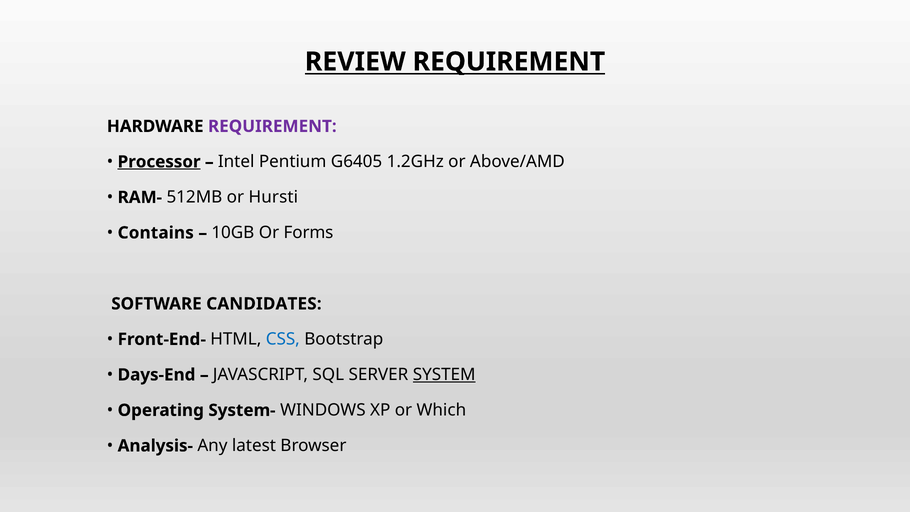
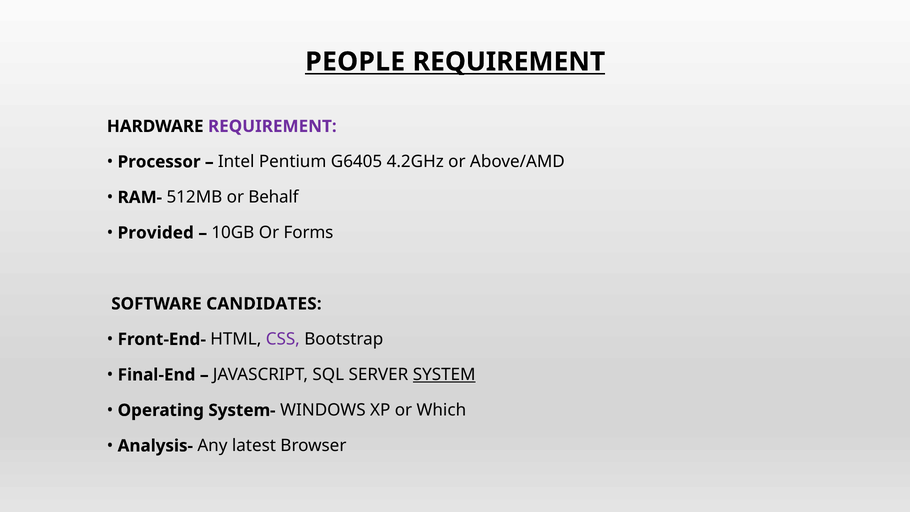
REVIEW: REVIEW -> PEOPLE (355, 62)
Processor underline: present -> none (159, 162)
1.2GHz: 1.2GHz -> 4.2GHz (415, 162)
Hursti: Hursti -> Behalf (273, 197)
Contains: Contains -> Provided (156, 233)
CSS colour: blue -> purple (283, 339)
Days-End: Days-End -> Final-End (157, 375)
